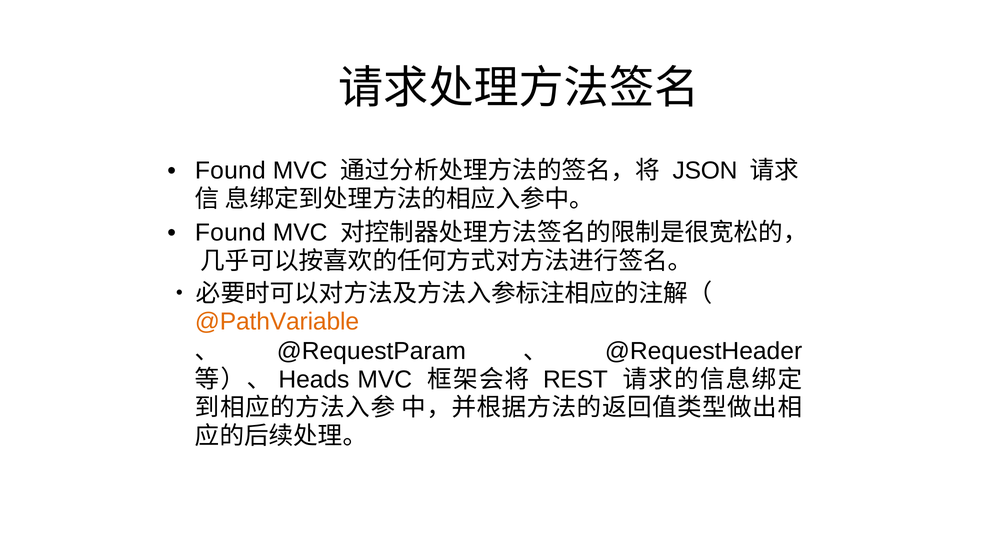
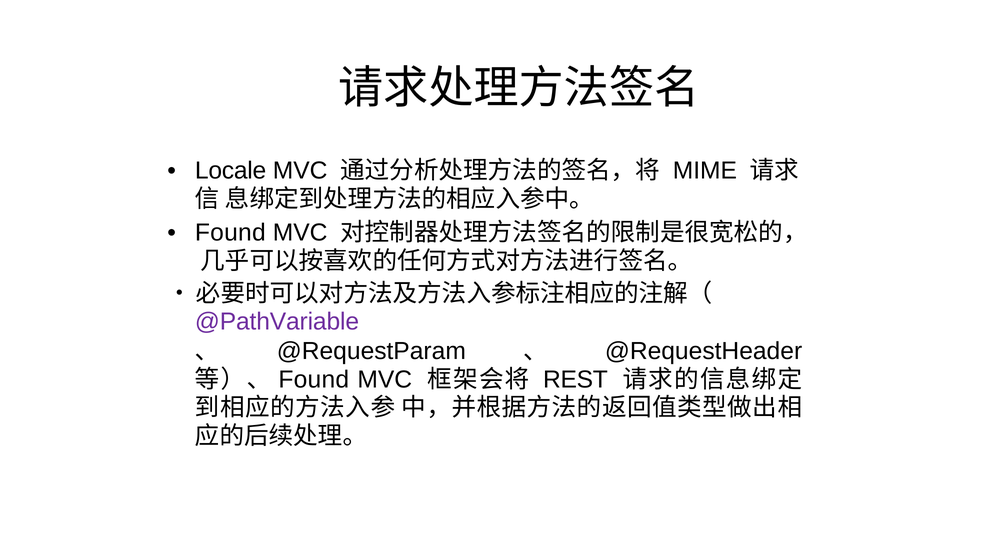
Found: Found -> Locale (231, 171)
JSON: JSON -> MIME (705, 171)
@PathVariable colour: orange -> purple (277, 321)
Heads: Heads -> Found (314, 379)
